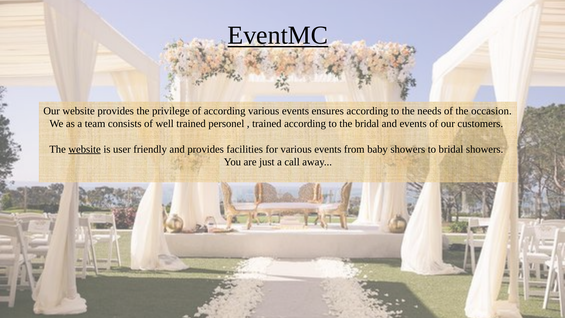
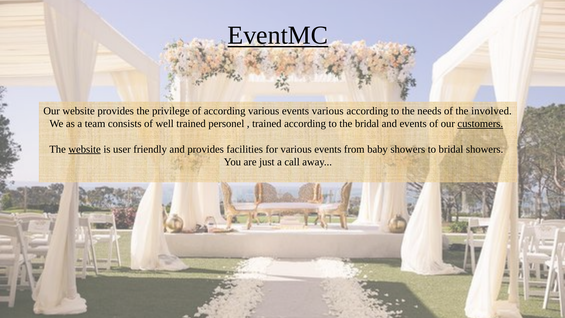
events ensures: ensures -> various (328, 111)
occasion: occasion -> involved (491, 111)
customers underline: none -> present (480, 124)
